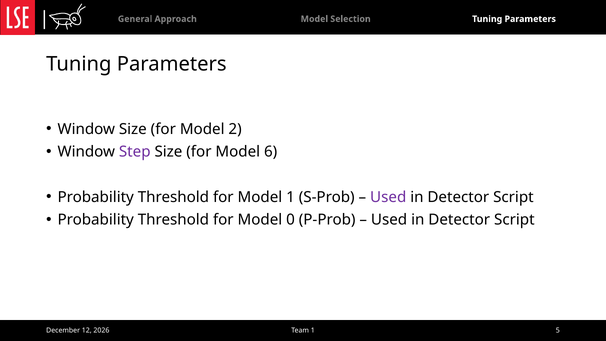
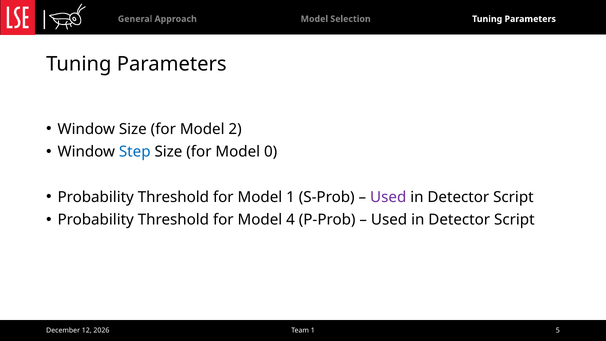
Step colour: purple -> blue (135, 152)
6: 6 -> 0 (271, 152)
0: 0 -> 4 (291, 220)
